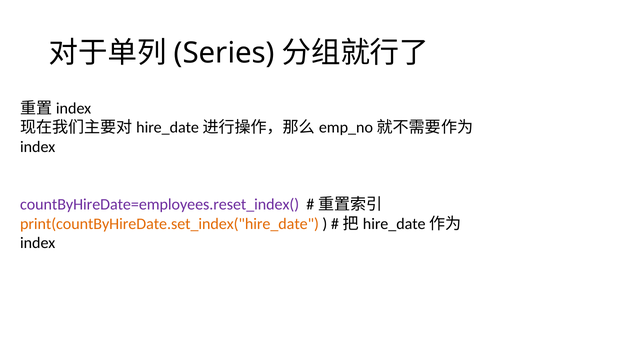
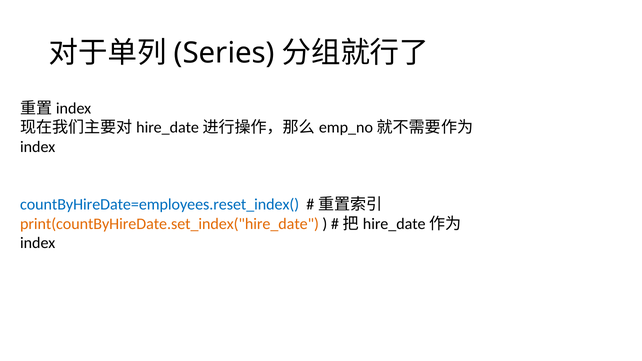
countByHireDate=employees.reset_index( colour: purple -> blue (160, 205)
